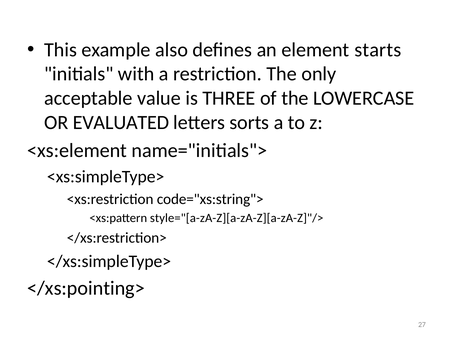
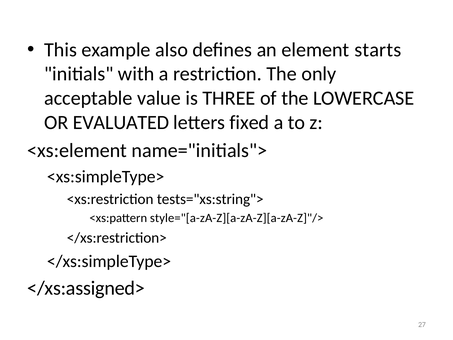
sorts: sorts -> fixed (249, 122)
code="xs:string">: code="xs:string"> -> tests="xs:string"> (210, 199)
</xs:pointing>: </xs:pointing> -> </xs:assigned> (86, 288)
